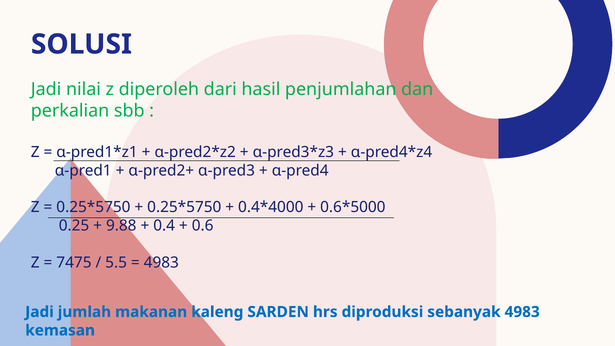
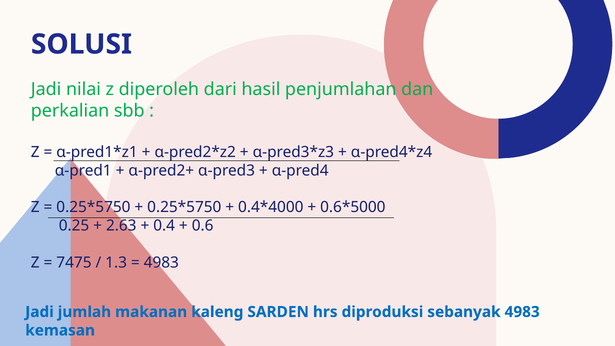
9.88: 9.88 -> 2.63 (121, 226)
5.5: 5.5 -> 1.3 (116, 263)
